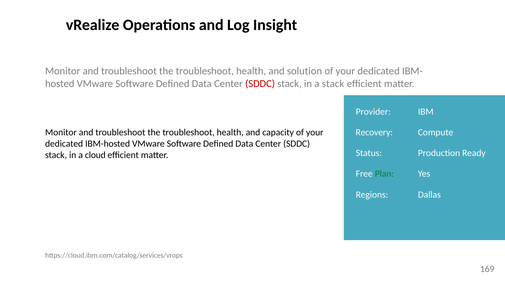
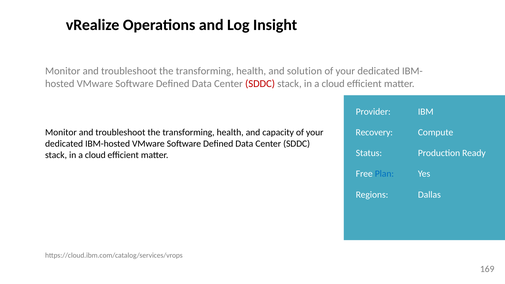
troubleshoot: troubleshoot -> transforming (205, 71)
stack: stack -> cloud (333, 84)
troubleshoot: troubleshoot -> transforming (189, 132)
Plan colour: green -> blue (384, 174)
